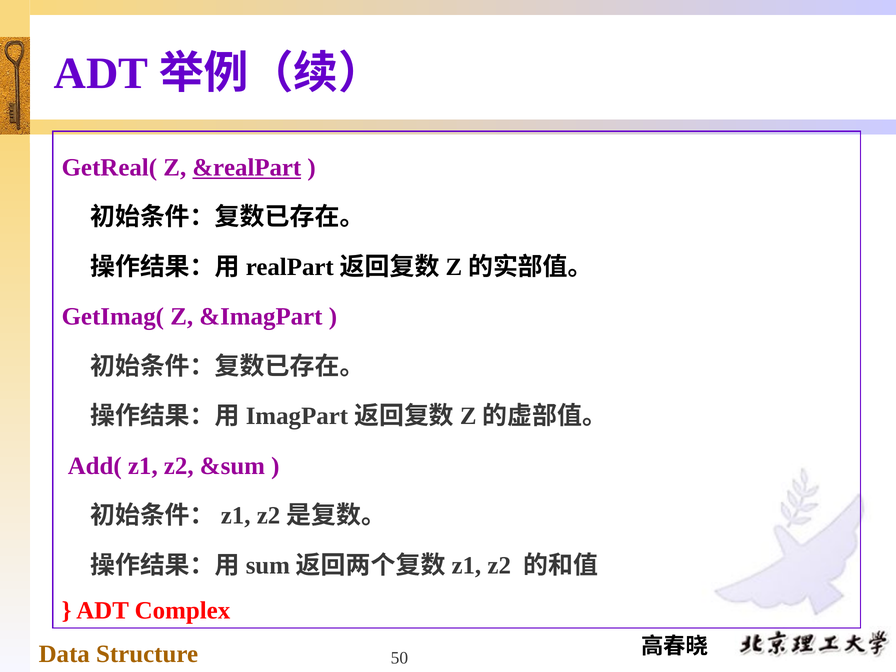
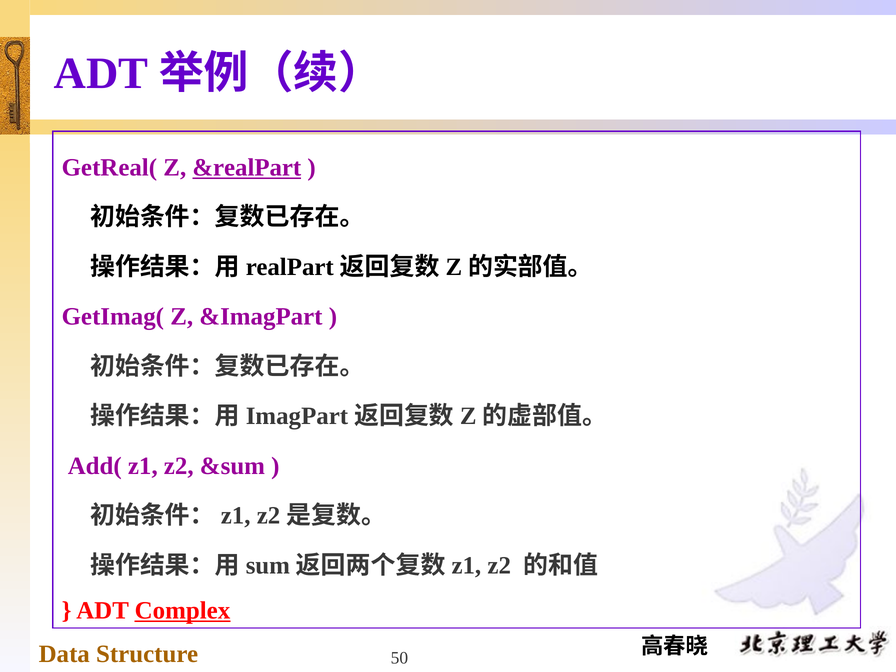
Complex underline: none -> present (182, 610)
